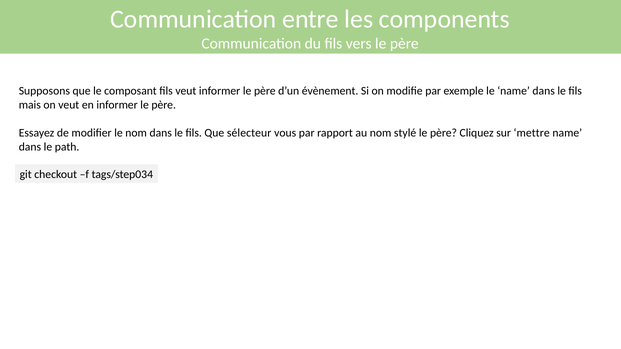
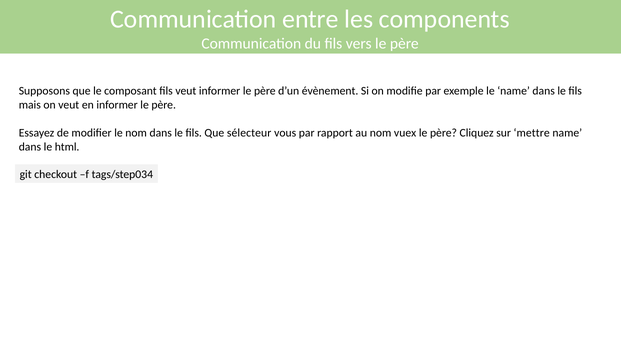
stylé: stylé -> vuex (405, 133)
path: path -> html (67, 147)
